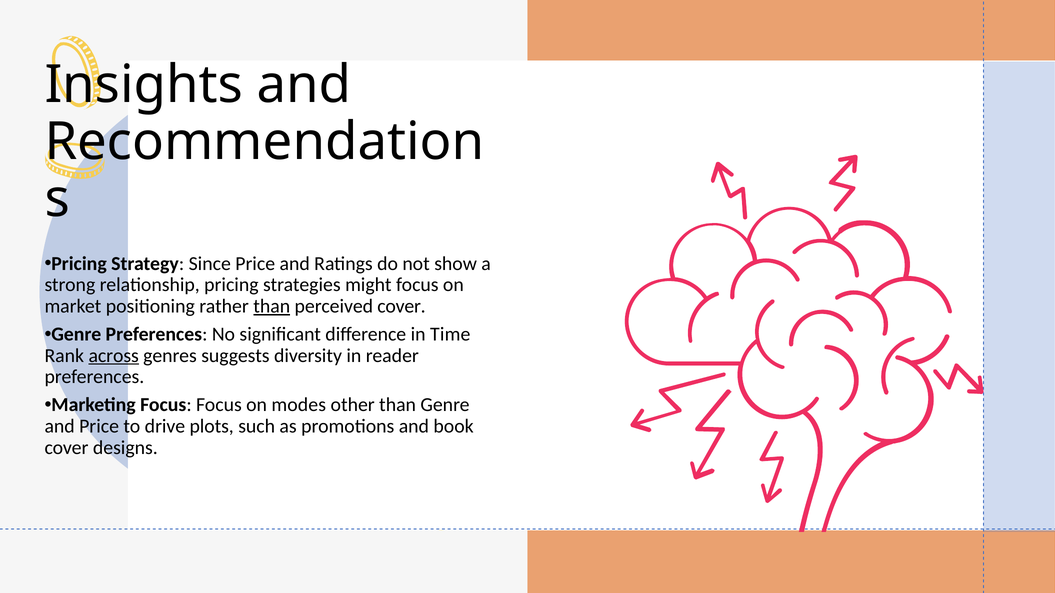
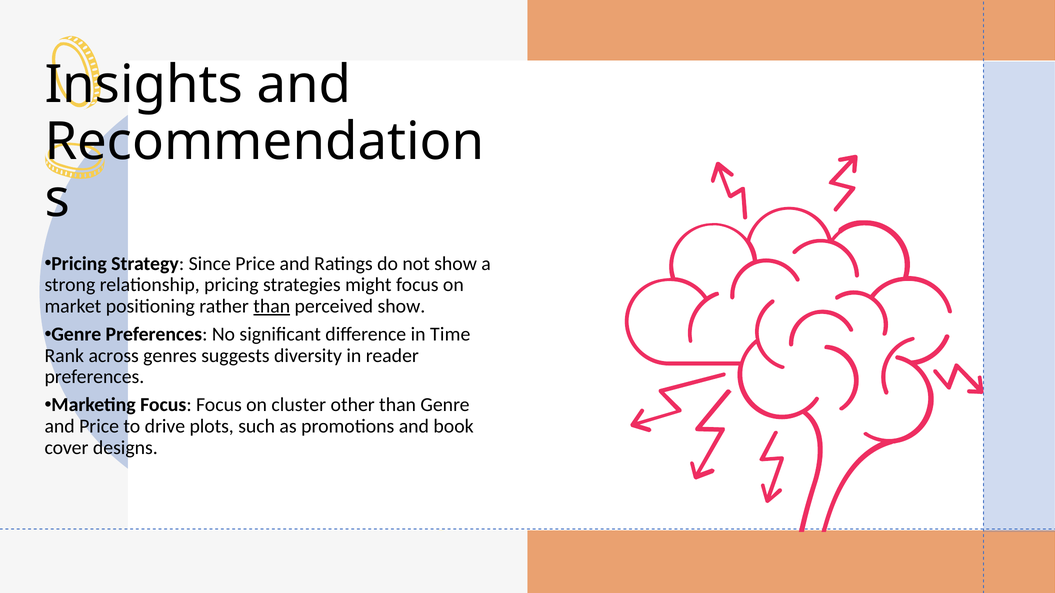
perceived cover: cover -> show (401, 307)
across underline: present -> none (114, 356)
modes: modes -> cluster (299, 405)
